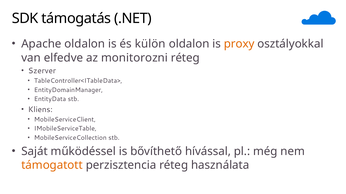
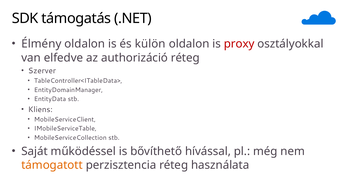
Apache: Apache -> Élmény (41, 44)
proxy colour: orange -> red (239, 44)
monitorozni: monitorozni -> authorizáció (135, 58)
